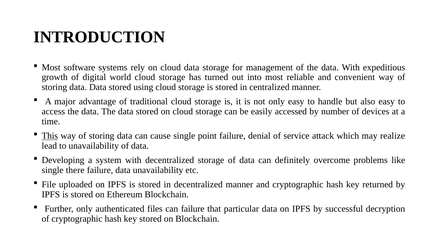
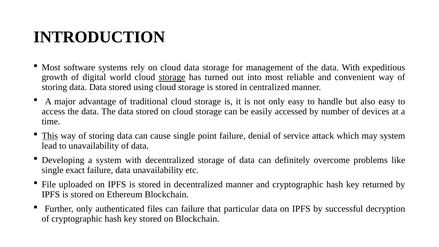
storage underline: none -> present (172, 77)
may realize: realize -> system (393, 136)
there: there -> exact (75, 170)
